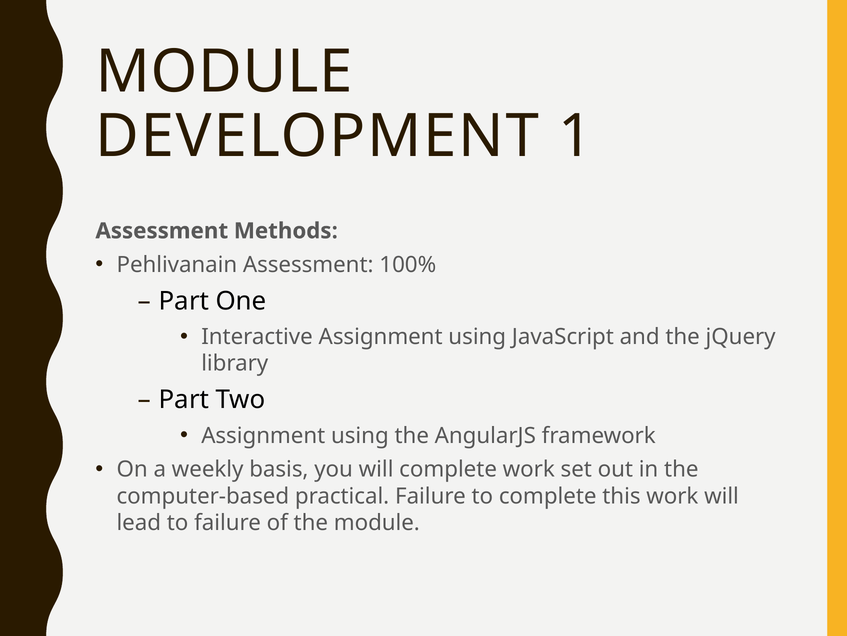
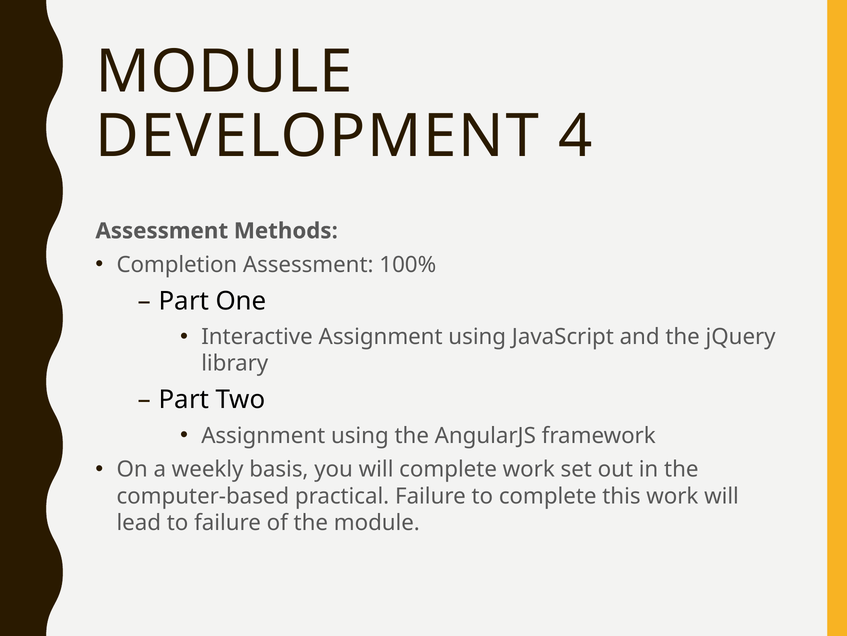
1: 1 -> 4 (575, 136)
Pehlivanain: Pehlivanain -> Completion (177, 265)
